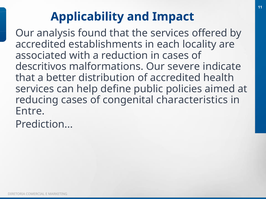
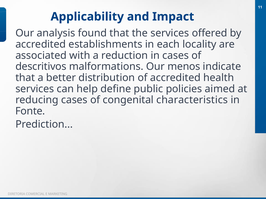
severe: severe -> menos (184, 67)
Entre: Entre -> Fonte (30, 111)
